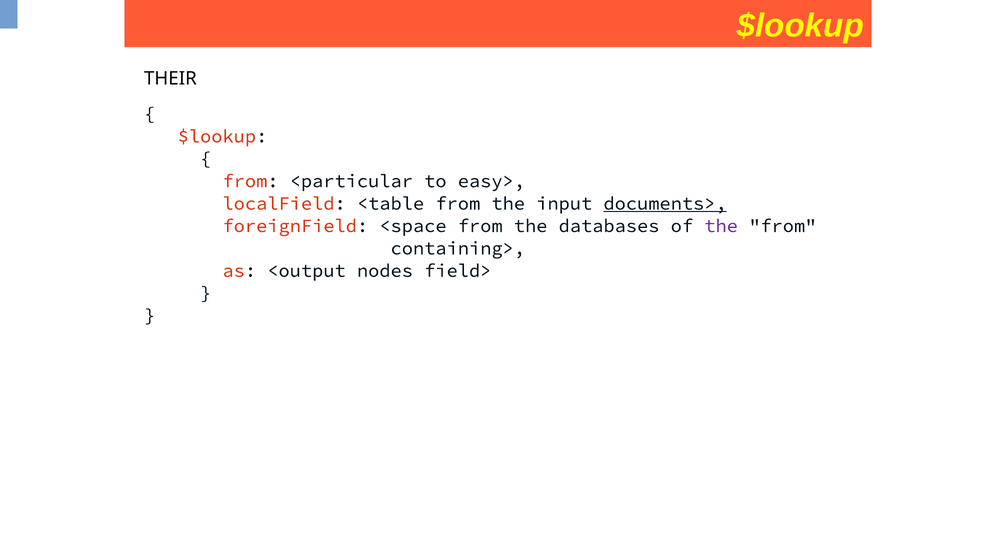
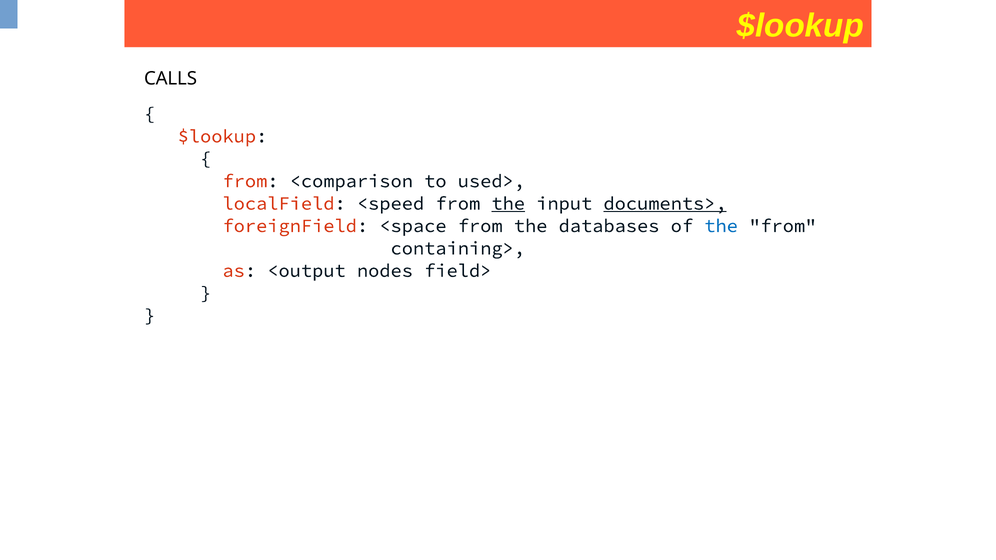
THEIR: THEIR -> CALLS (171, 78)
<particular: <particular -> <comparison (351, 181)
easy>: easy> -> used> (491, 181)
<table: <table -> <speed (391, 204)
the underline: none -> present (508, 204)
the colour: purple -> blue (721, 226)
